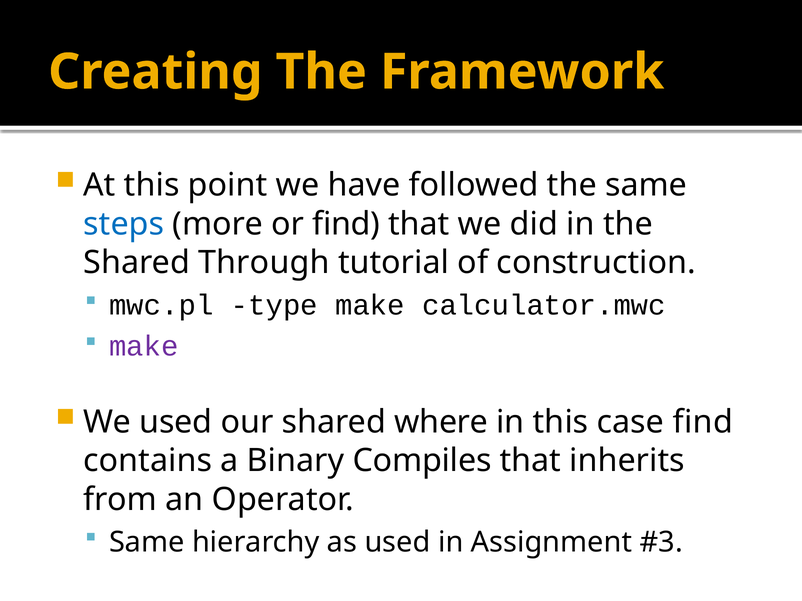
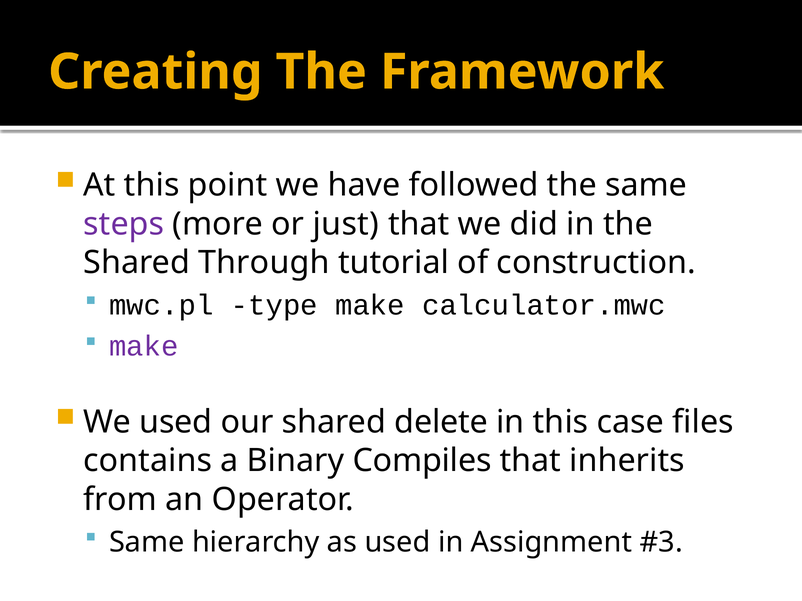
steps colour: blue -> purple (124, 224)
or find: find -> just (346, 224)
where: where -> delete (441, 422)
case find: find -> files (703, 422)
